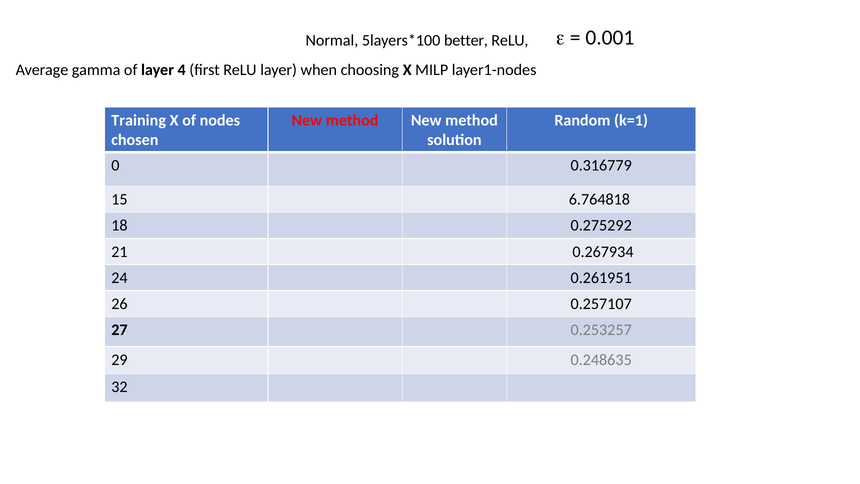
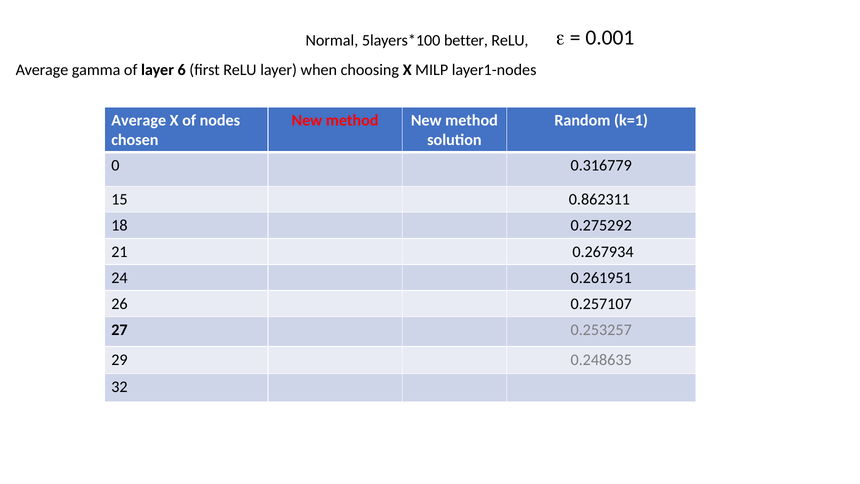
4: 4 -> 6 (182, 70)
Training: Training -> Average (139, 120)
6.764818: 6.764818 -> 0.862311 (599, 199)
